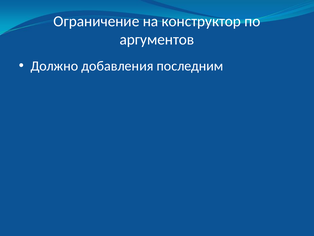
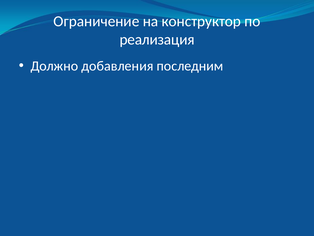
аргументов: аргументов -> реализация (157, 40)
